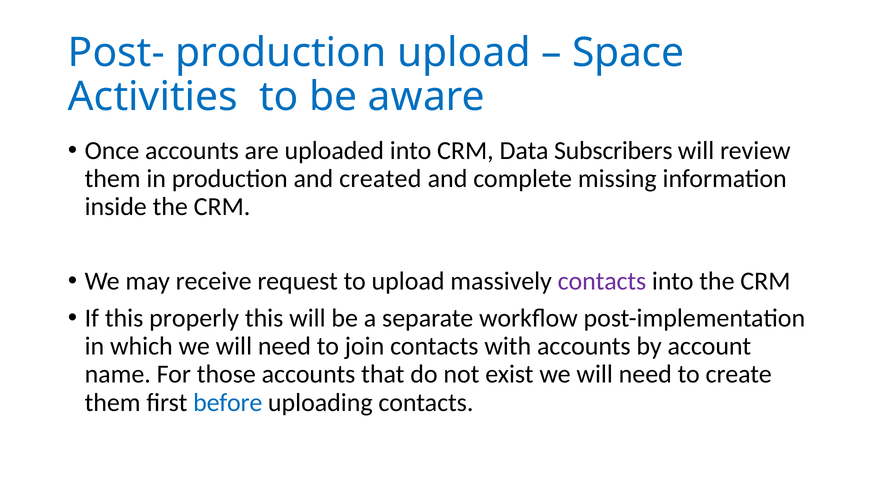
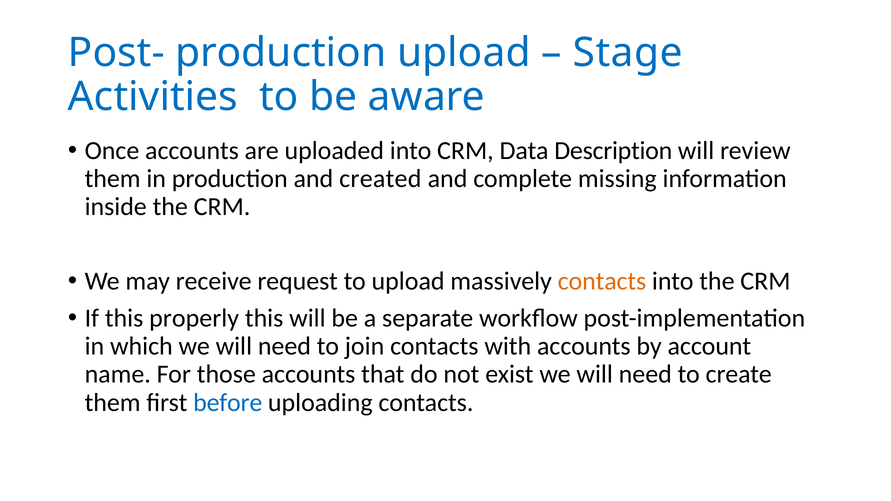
Space: Space -> Stage (628, 53)
Subscribers: Subscribers -> Description (613, 151)
contacts colour: purple -> orange (602, 281)
